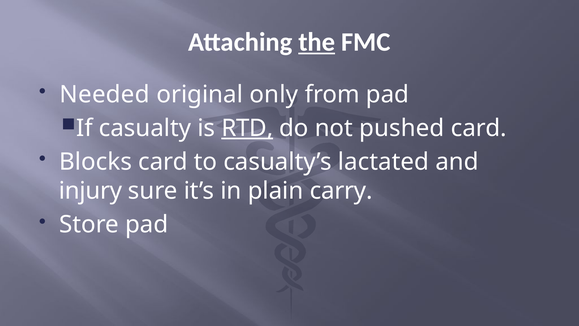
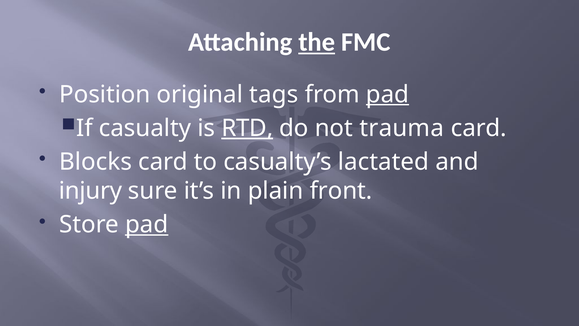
Needed: Needed -> Position (105, 94)
only: only -> tags (274, 94)
pad underline: none -> present (387, 94)
pushed: pushed -> trauma (402, 128)
carry: carry -> front (341, 191)
pad underline: none -> present (147, 224)
